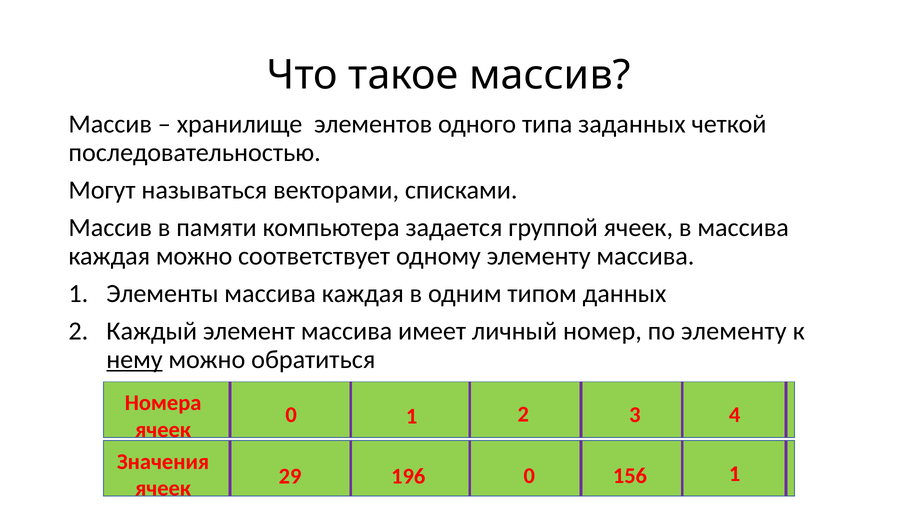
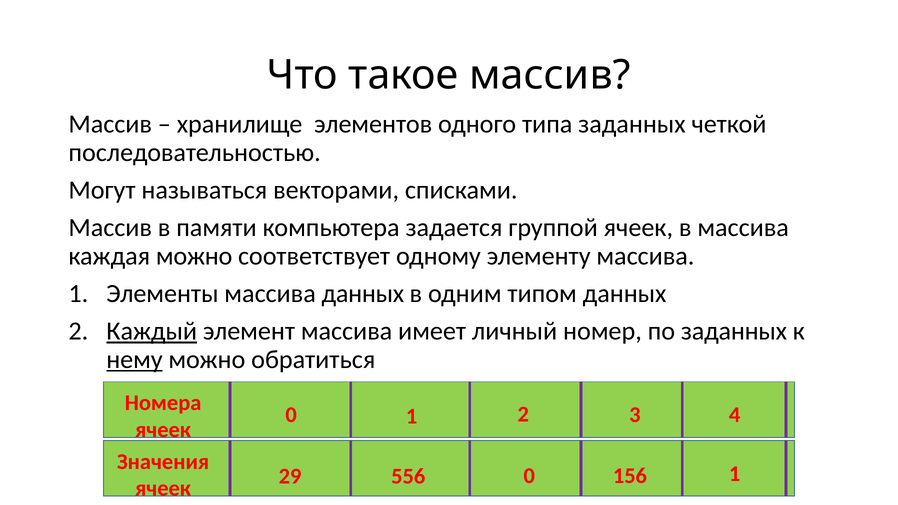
Элементы массива каждая: каждая -> данных (363, 294)
Каждый underline: none -> present (152, 331)
по элементу: элементу -> заданных (734, 331)
196: 196 -> 556 (408, 476)
